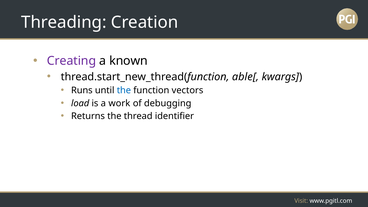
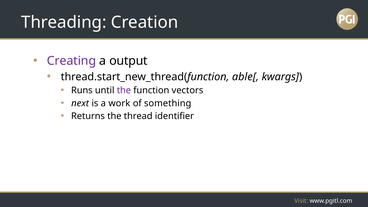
known: known -> output (128, 61)
the colour: blue -> purple (124, 90)
load: load -> next (80, 103)
debugging: debugging -> something (168, 103)
